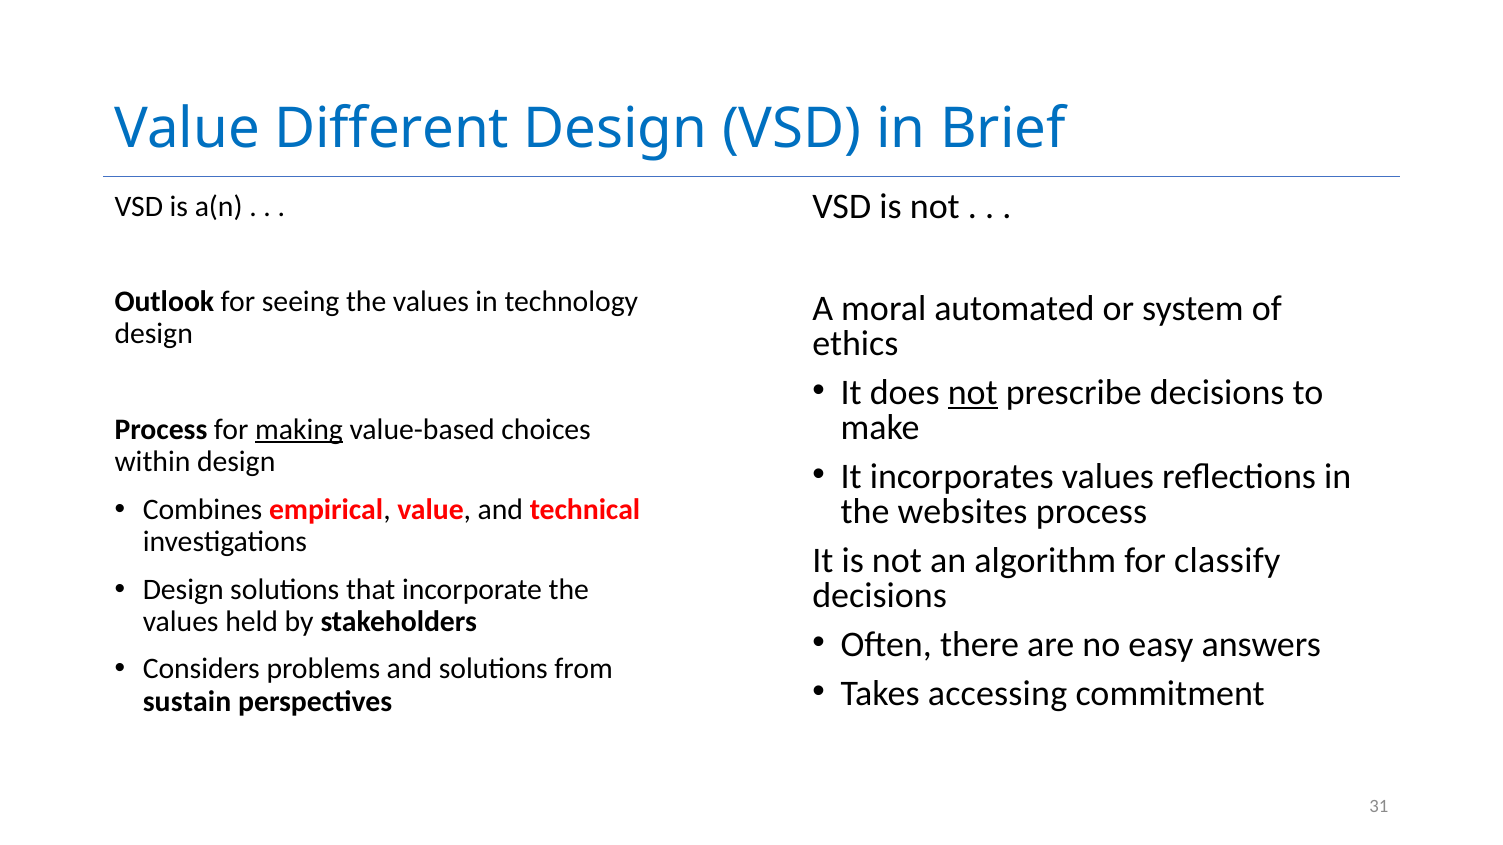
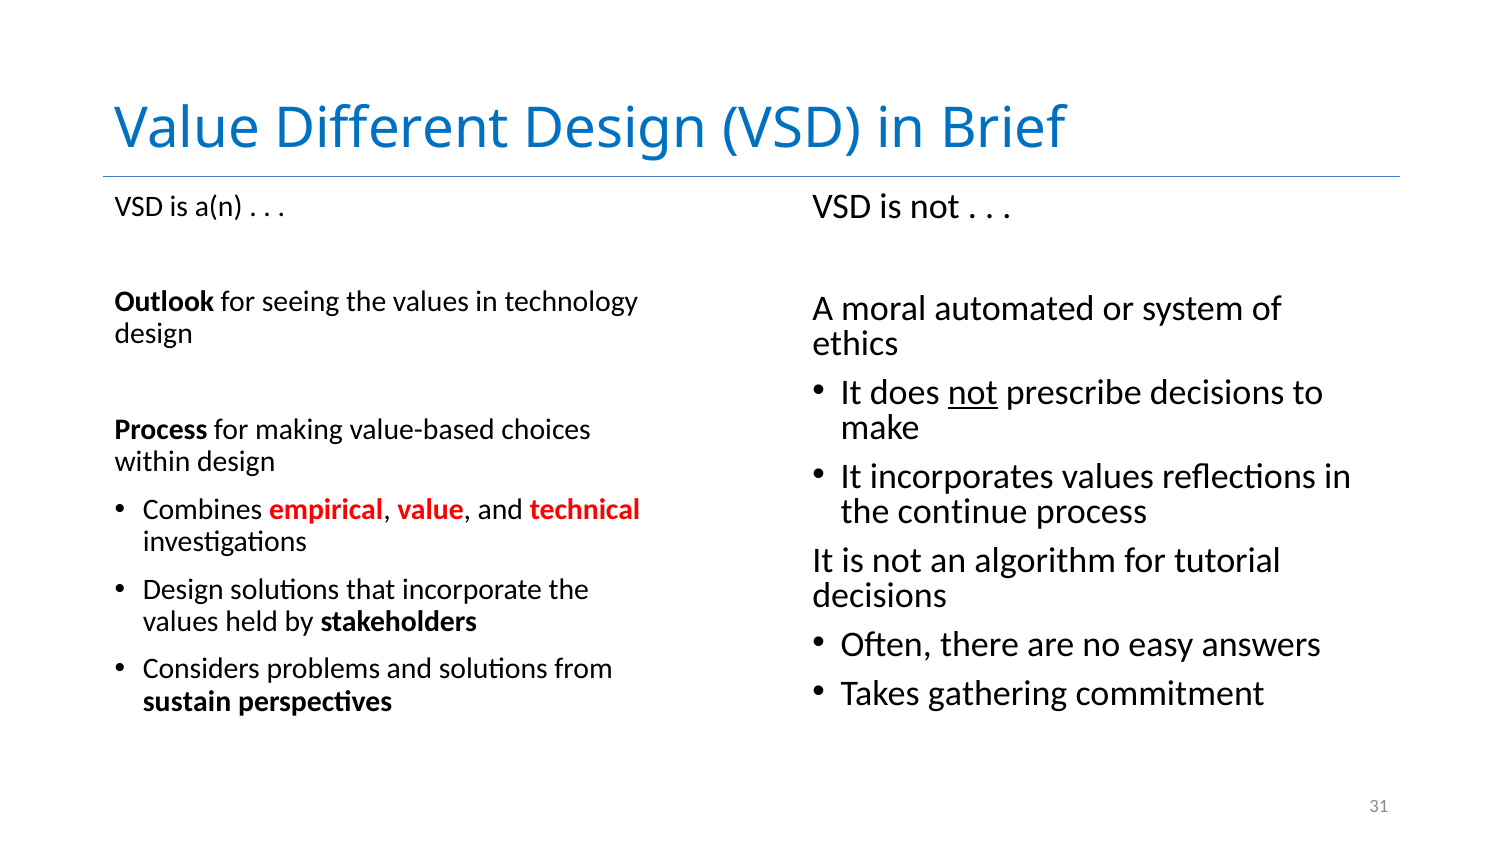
making underline: present -> none (299, 430)
websites: websites -> continue (963, 512)
classify: classify -> tutorial (1227, 561)
accessing: accessing -> gathering (998, 694)
